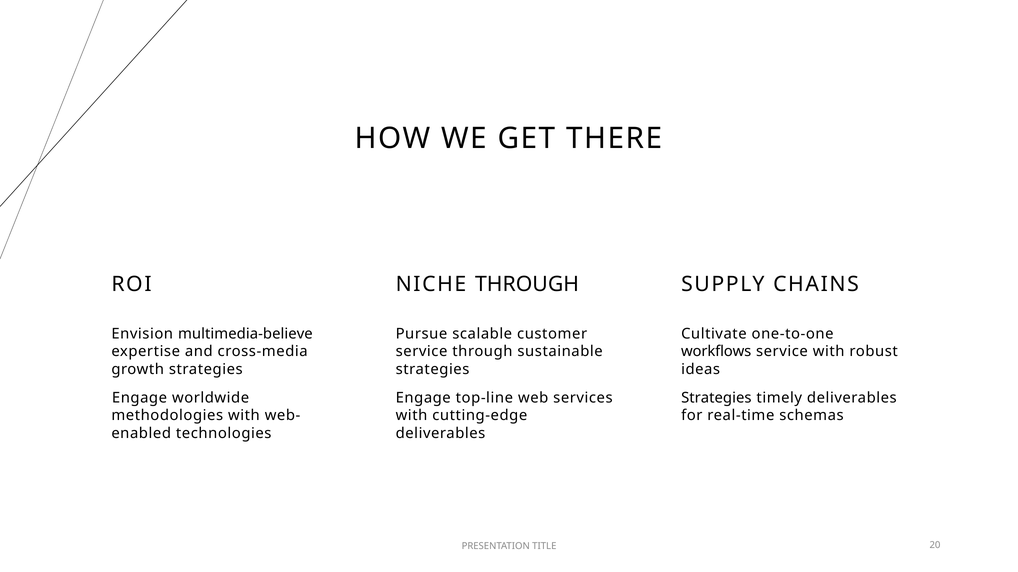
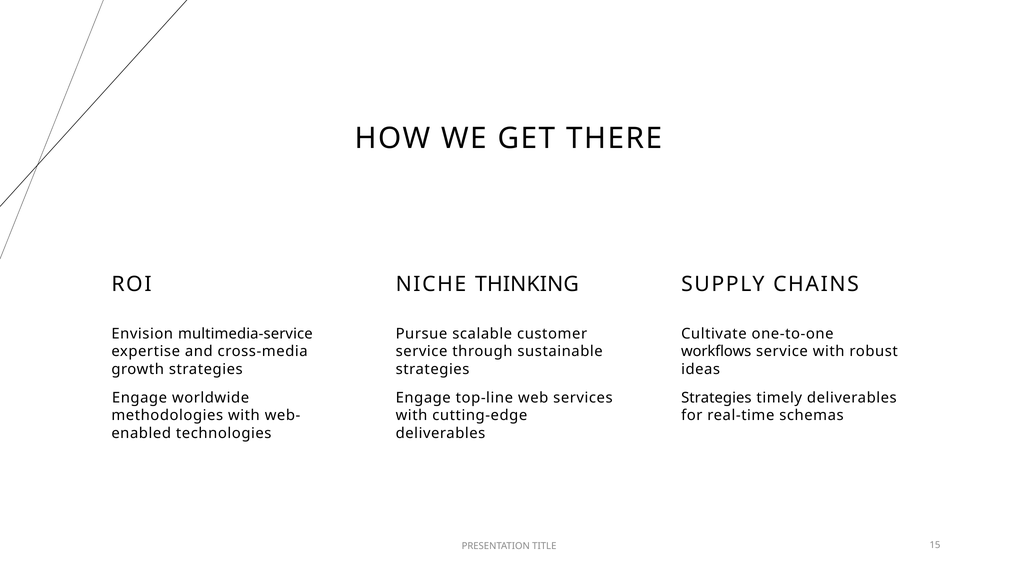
NICHE THROUGH: THROUGH -> THINKING (527, 284)
multimedia-believe: multimedia-believe -> multimedia-service (245, 334)
20: 20 -> 15 (935, 546)
